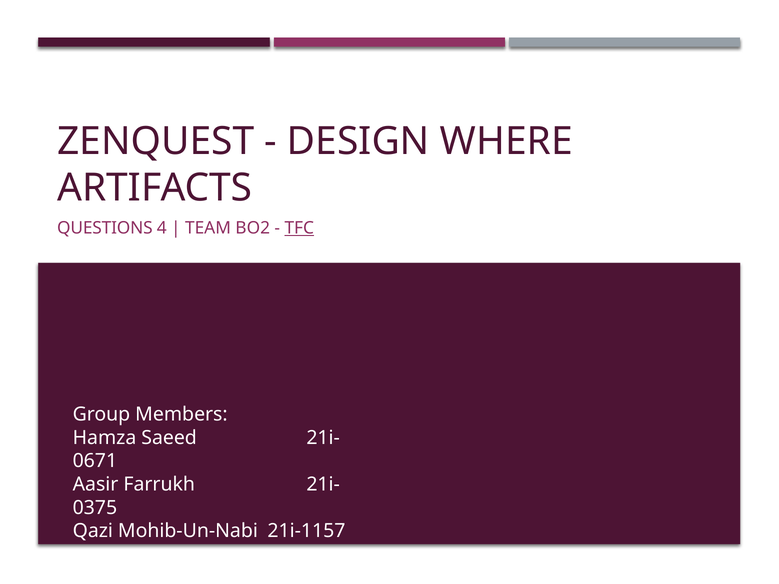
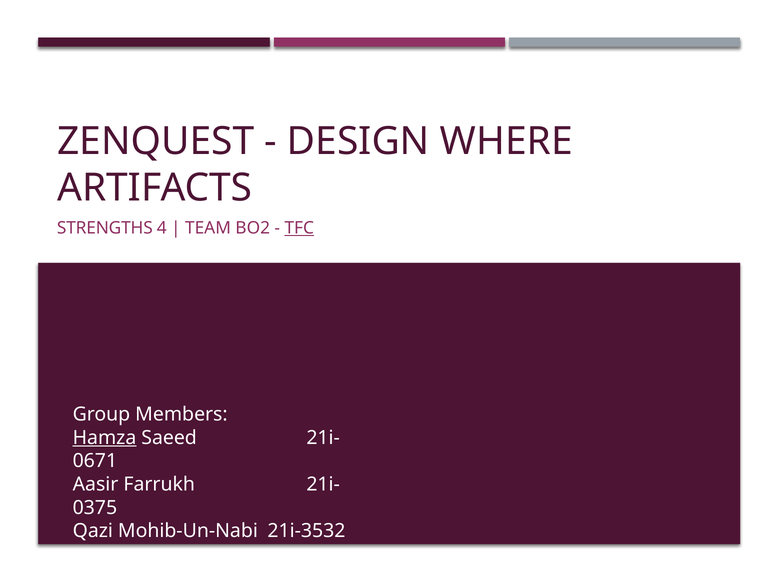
QUESTIONS: QUESTIONS -> STRENGTHS (105, 228)
Hamza underline: none -> present (105, 438)
21i-1157: 21i-1157 -> 21i-3532 (306, 531)
